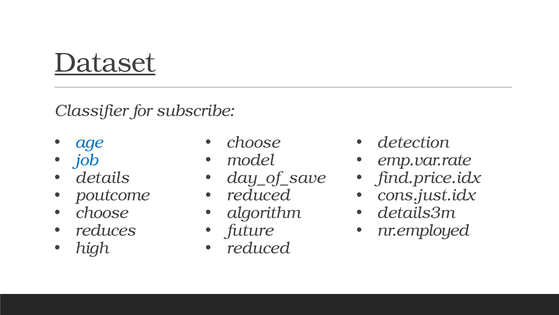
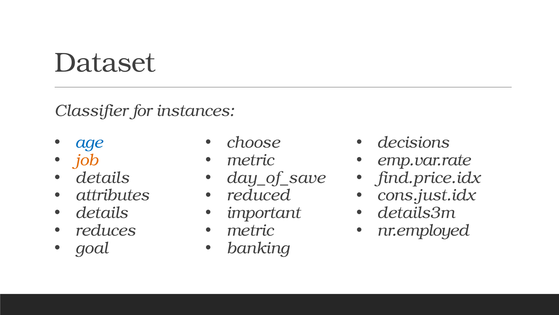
Dataset underline: present -> none (105, 63)
subscribe: subscribe -> instances (195, 110)
detection: detection -> decisions (413, 142)
job colour: blue -> orange (87, 160)
model: model -> metric (250, 160)
poutcome: poutcome -> attributes (112, 195)
choose: choose -> details (102, 213)
algorithm: algorithm -> important (263, 213)
future: future -> metric (250, 230)
high: high -> goal (92, 248)
reduced: reduced -> banking (258, 248)
